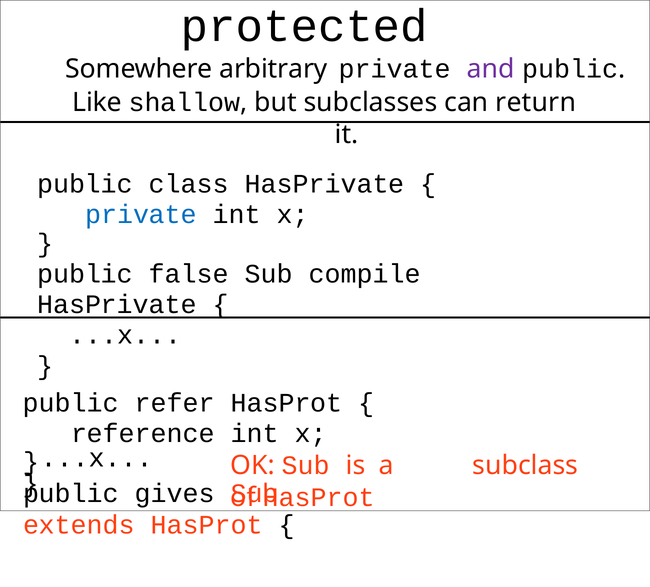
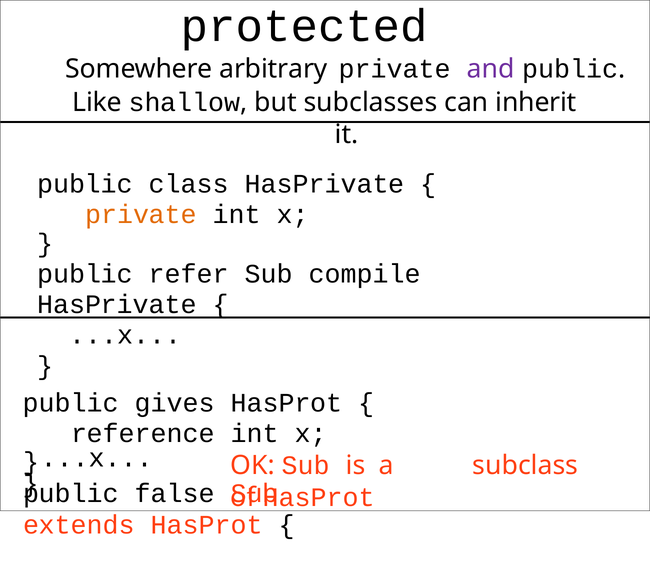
return: return -> inherit (536, 102)
private colour: blue -> orange (141, 214)
false: false -> refer (189, 274)
refer: refer -> gives (175, 402)
gives: gives -> false (175, 493)
